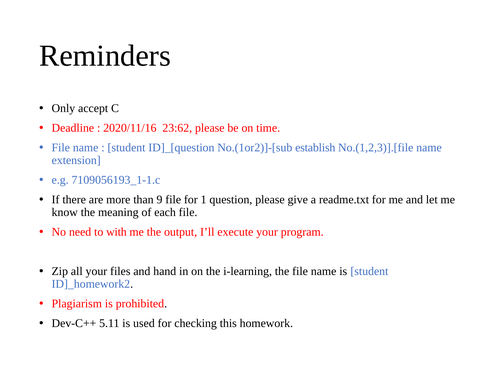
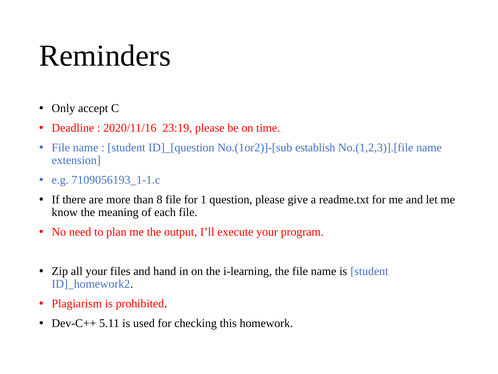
23:62: 23:62 -> 23:19 (177, 128)
9: 9 -> 8 (159, 199)
with: with -> plan (116, 232)
